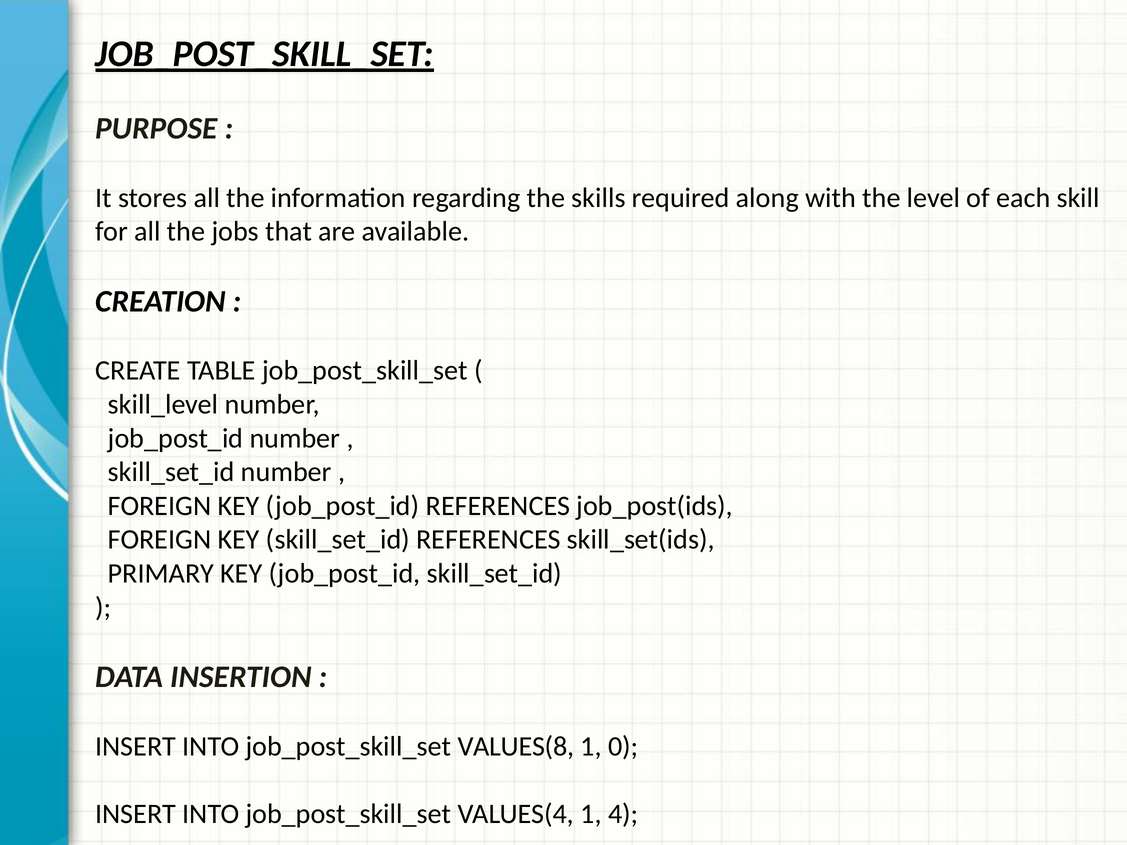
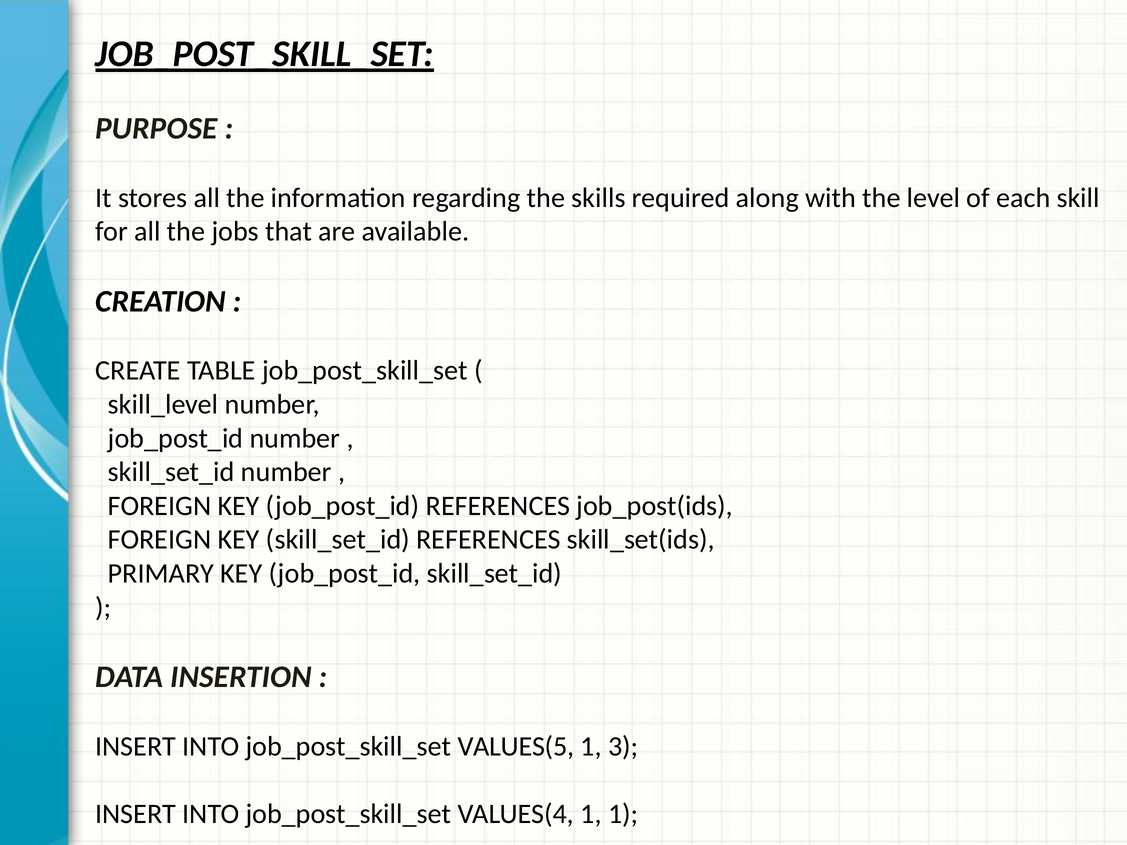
VALUES(8: VALUES(8 -> VALUES(5 (516, 746)
0: 0 -> 3 (623, 746)
1 4: 4 -> 1 (623, 814)
